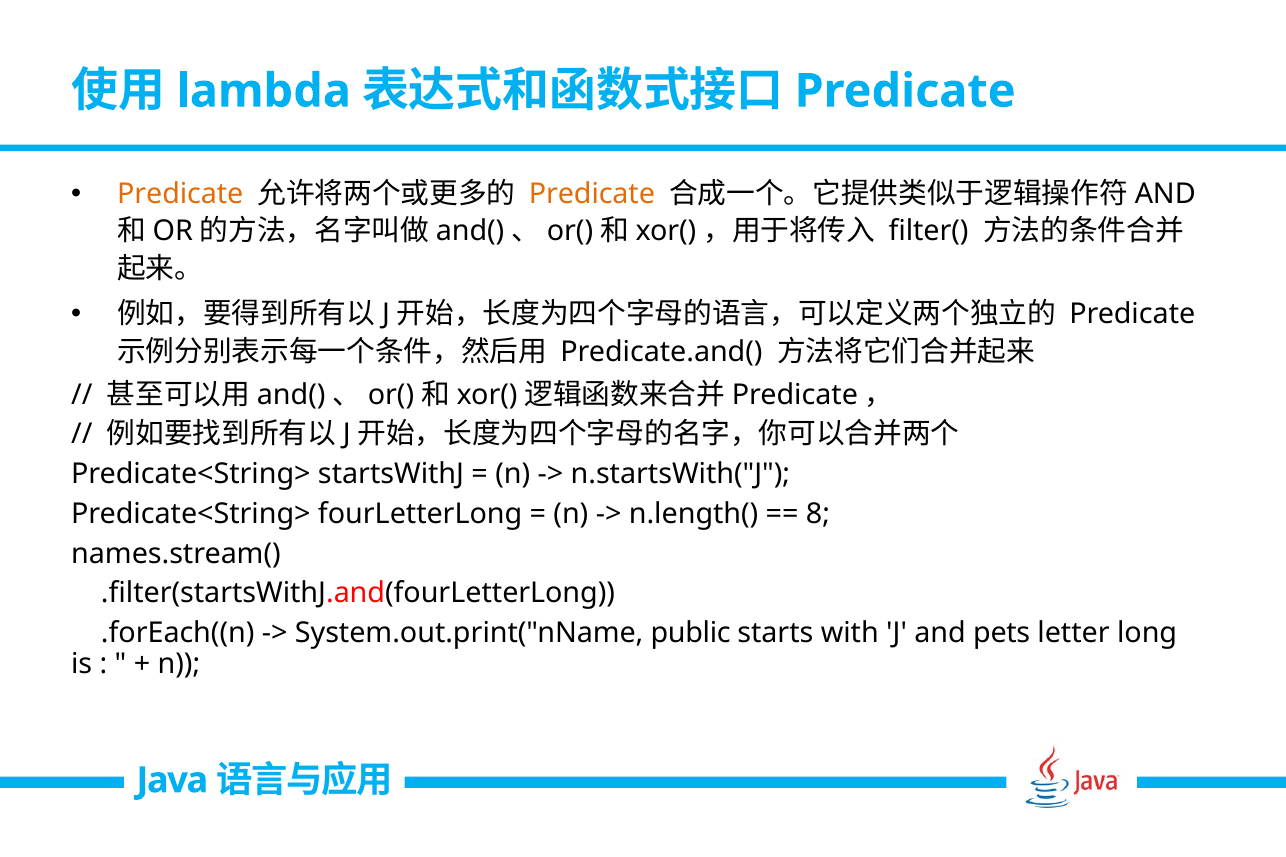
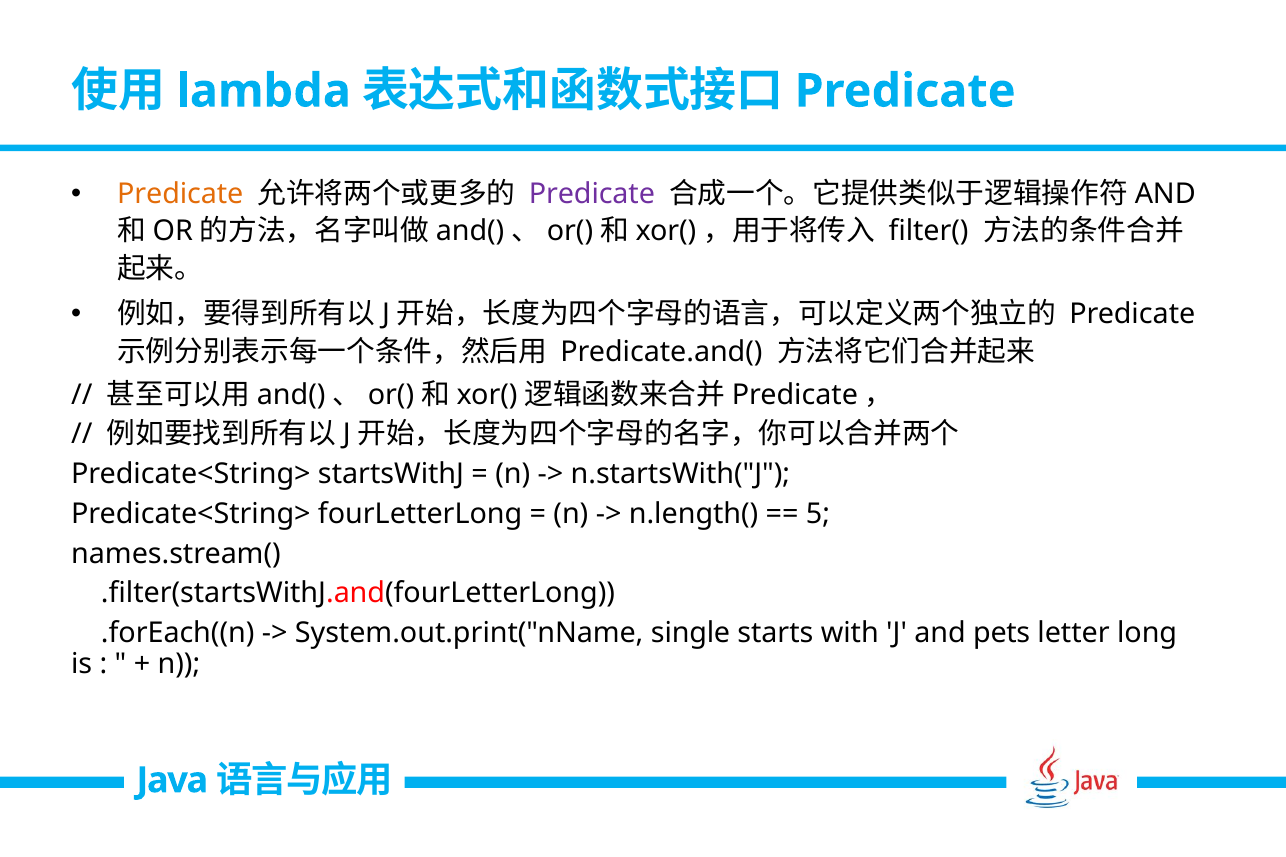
Predicate colour: orange -> purple (592, 194)
8: 8 -> 5 (818, 514)
public: public -> single (691, 633)
